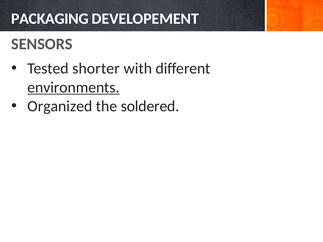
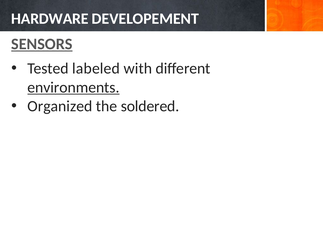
PACKAGING: PACKAGING -> HARDWARE (50, 19)
SENSORS underline: none -> present (42, 44)
shorter: shorter -> labeled (96, 69)
